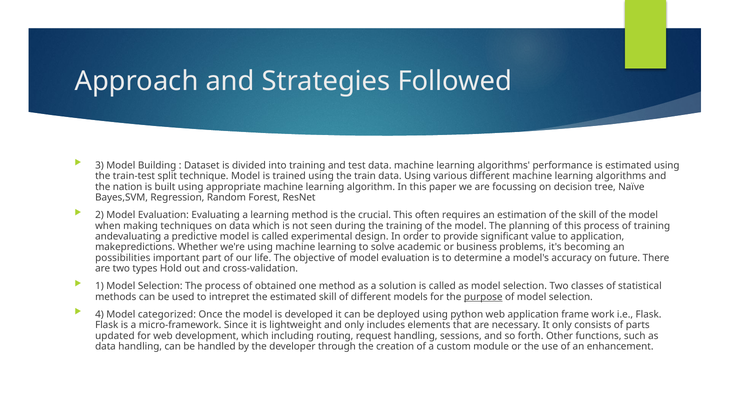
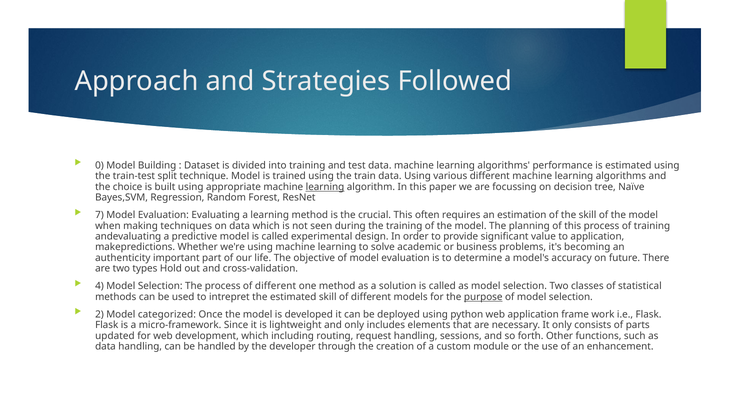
3: 3 -> 0 (99, 165)
nation: nation -> choice (128, 187)
learning underline: none -> present (325, 187)
2: 2 -> 7 (99, 215)
possibilities: possibilities -> authenticity (123, 258)
1: 1 -> 4 (99, 286)
process of obtained: obtained -> different (276, 286)
4: 4 -> 2 (99, 314)
